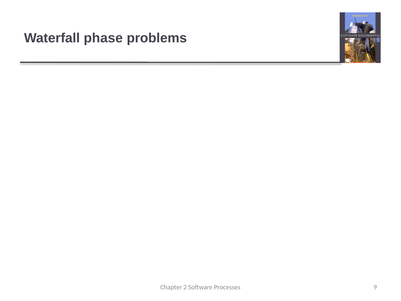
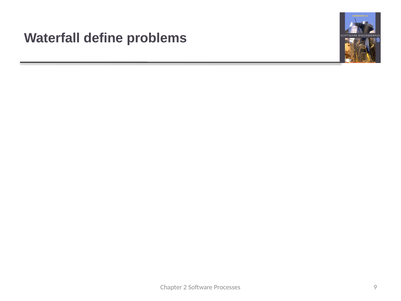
phase: phase -> define (103, 38)
